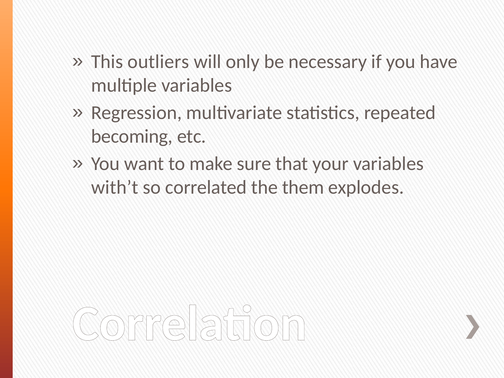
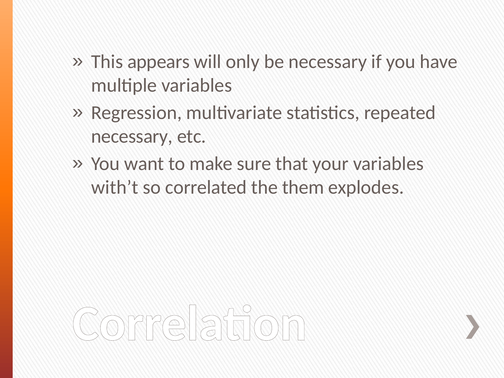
outliers: outliers -> appears (159, 62)
becoming: becoming -> necessary (132, 136)
